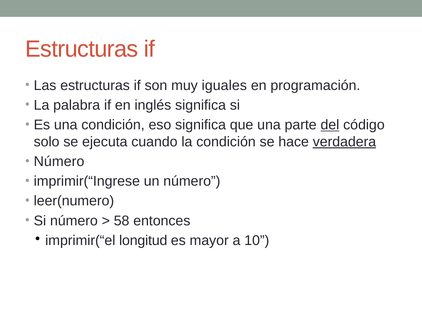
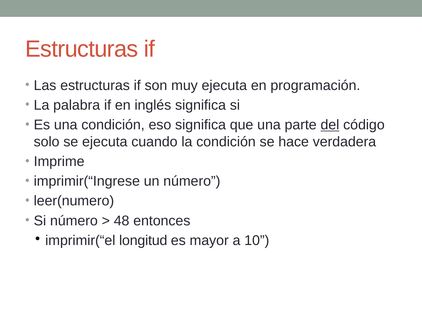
muy iguales: iguales -> ejecuta (224, 85)
verdadera underline: present -> none (344, 142)
Número: Número -> Imprime (59, 161)
58: 58 -> 48 (122, 220)
